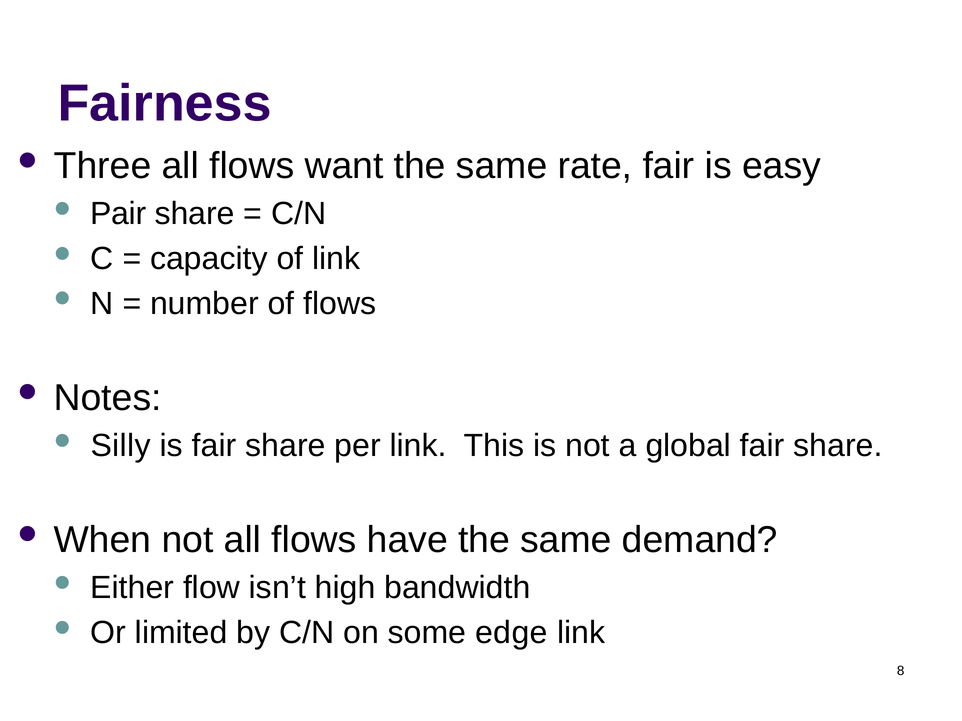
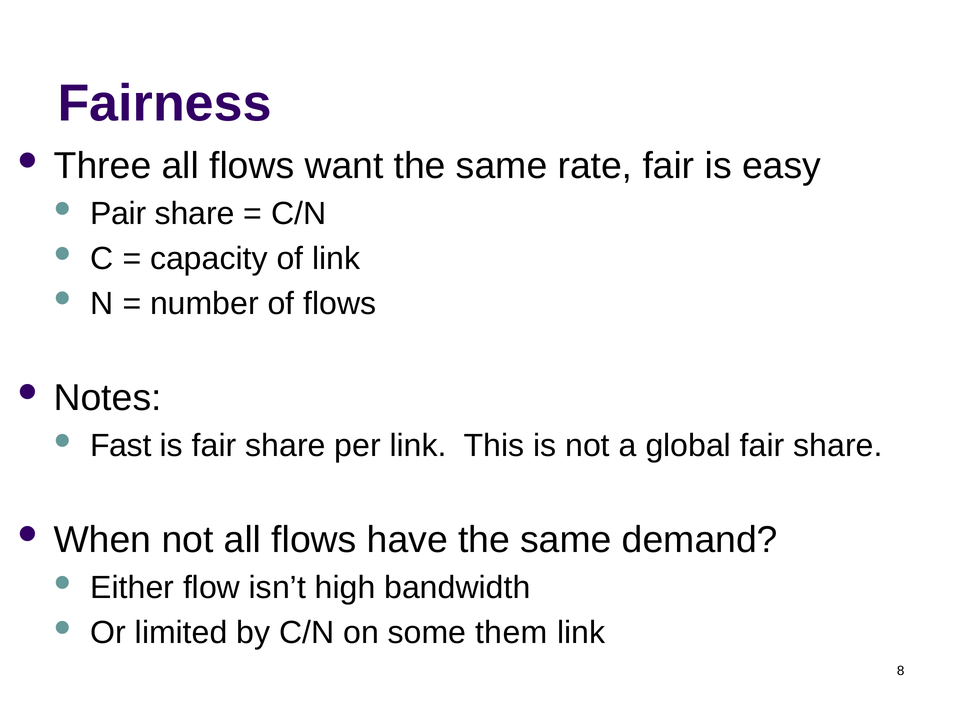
Silly: Silly -> Fast (121, 446)
edge: edge -> them (511, 633)
